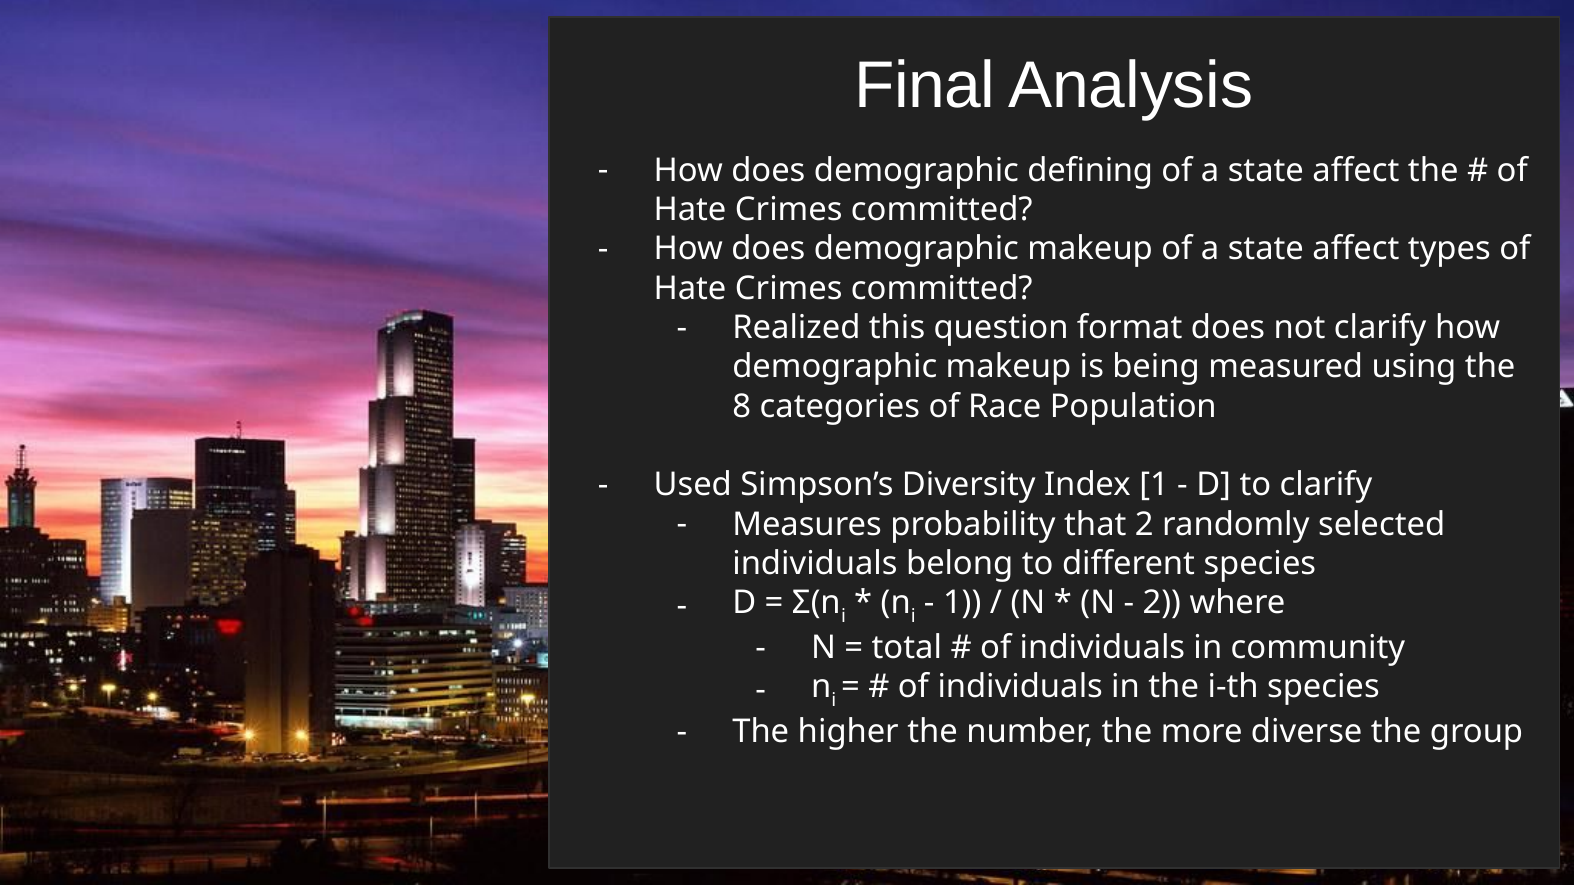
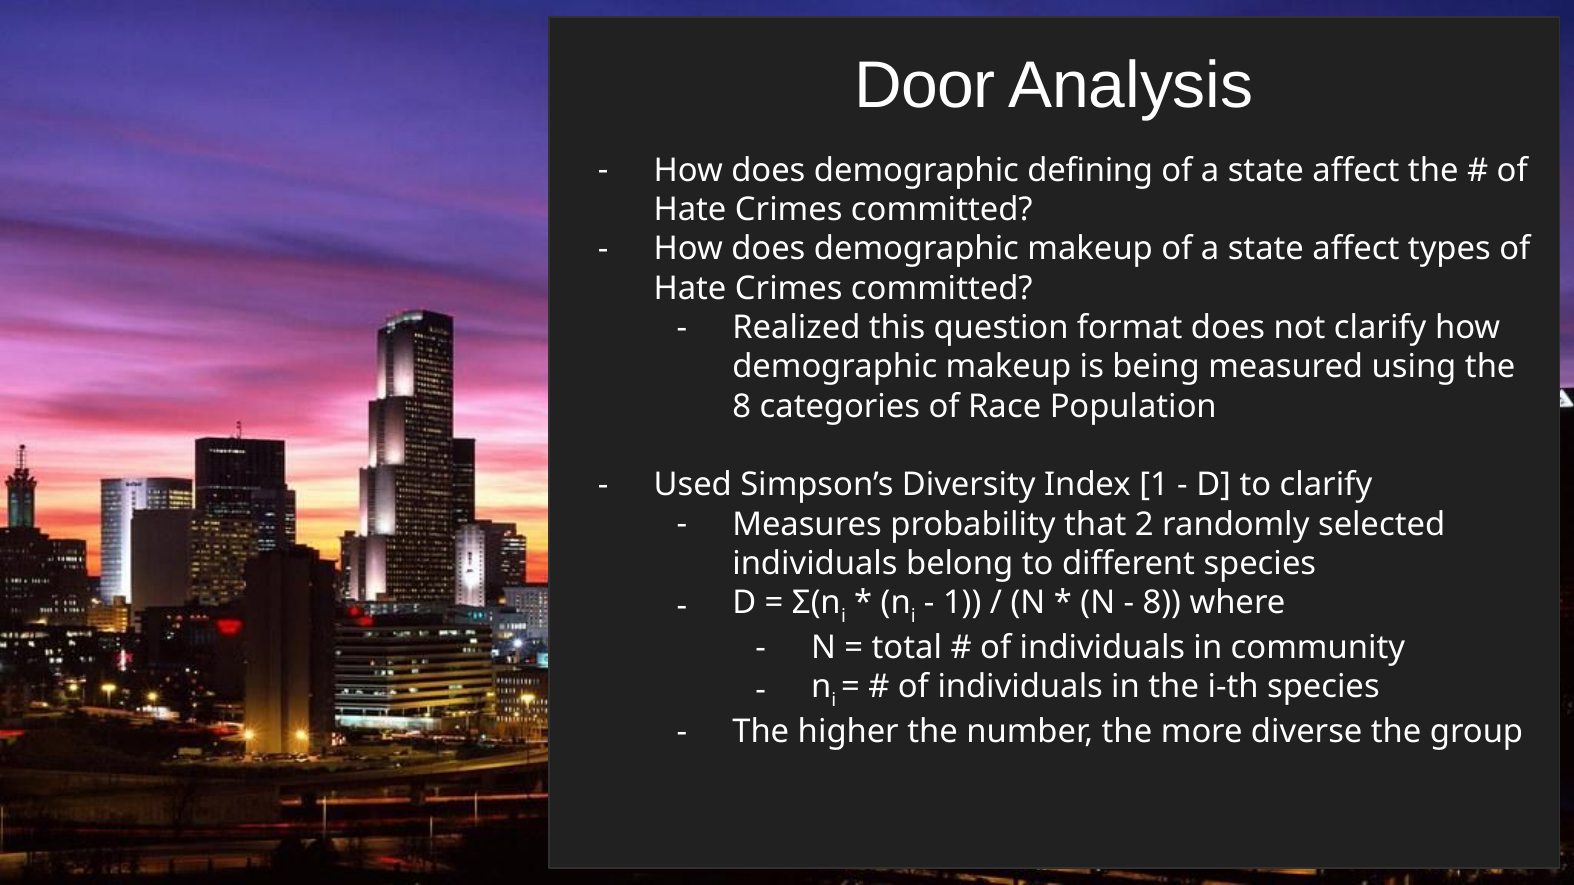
Final: Final -> Door (925, 86)
2: 2 -> 8 (1162, 603)
